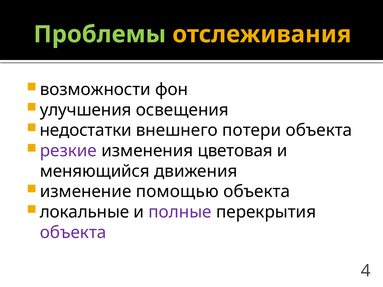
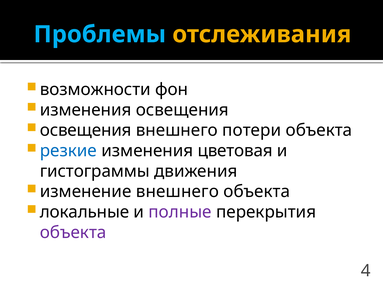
Проблемы colour: light green -> light blue (100, 34)
улучшения: улучшения -> изменения (86, 110)
недостатки: недостатки -> освещения (86, 130)
резкие colour: purple -> blue (68, 151)
меняющийся: меняющийся -> гистограммы (95, 171)
изменение помощью: помощью -> внешнего (177, 192)
